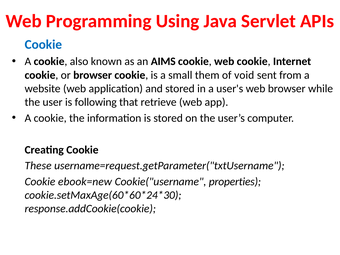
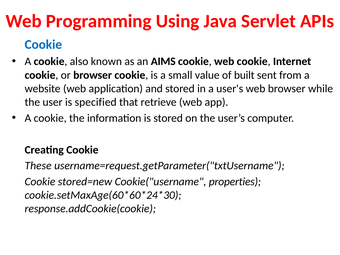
them: them -> value (207, 75)
void: void -> built (244, 75)
following: following -> specified (96, 102)
ebook=new: ebook=new -> stored=new (85, 182)
